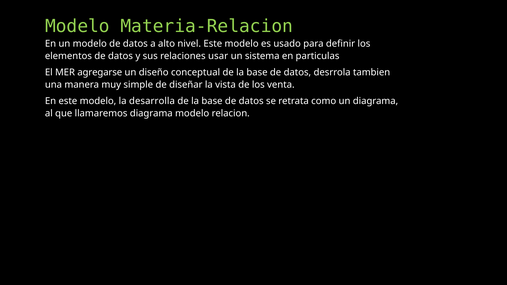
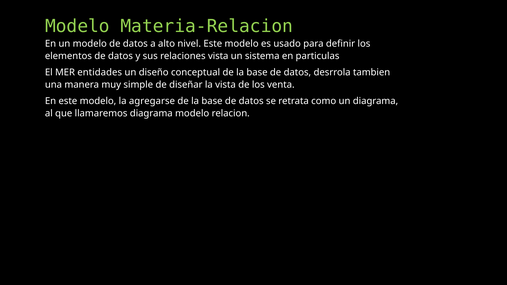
relaciones usar: usar -> vista (218, 56)
agregarse: agregarse -> entidades (100, 72)
desarrolla: desarrolla -> agregarse (152, 101)
